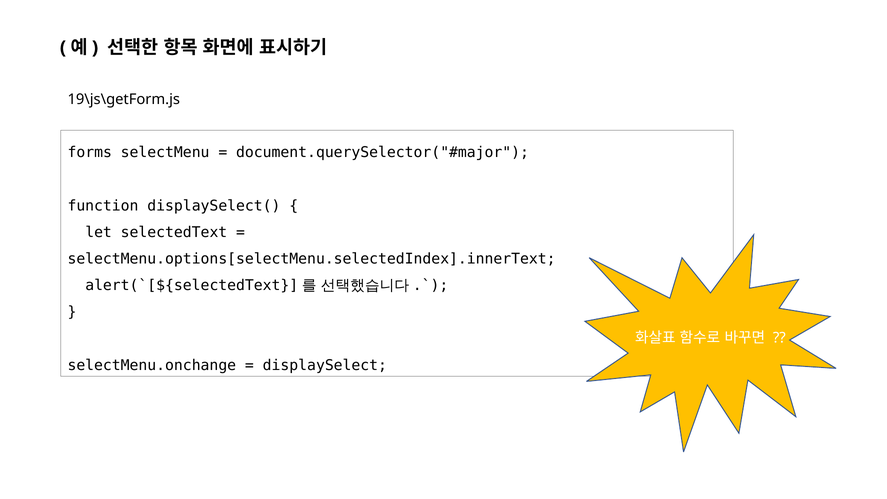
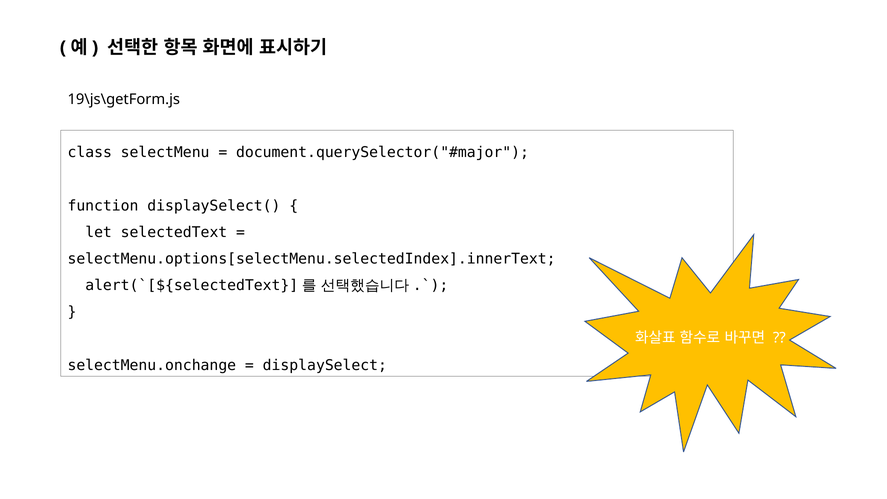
forms: forms -> class (90, 153)
